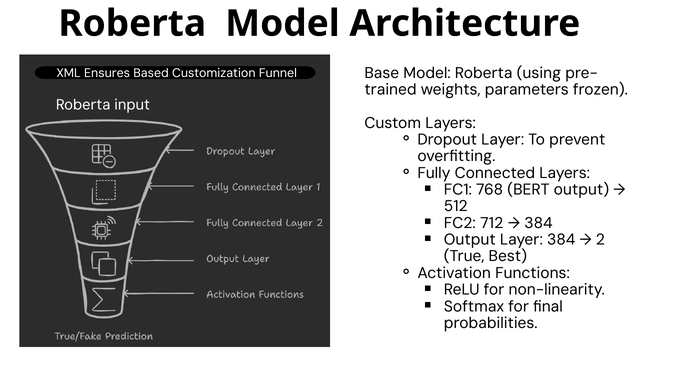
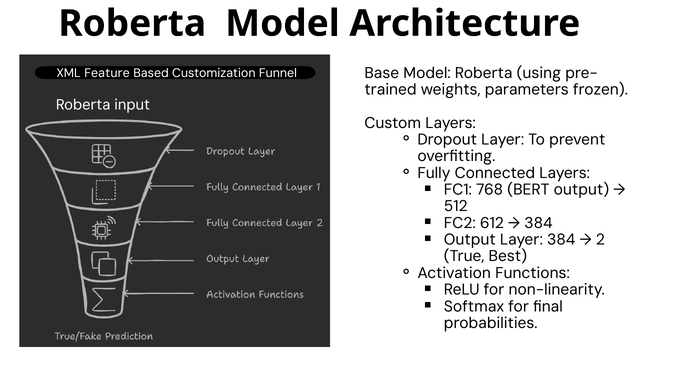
Ensures: Ensures -> Feature (107, 73)
712: 712 -> 612 (492, 223)
